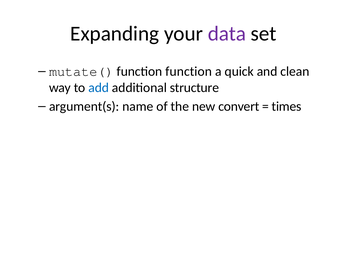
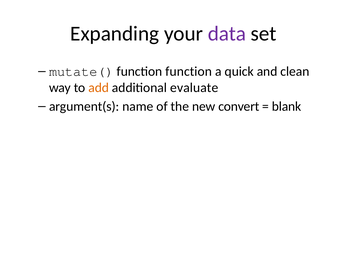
add colour: blue -> orange (99, 88)
structure: structure -> evaluate (194, 88)
times: times -> blank (287, 107)
